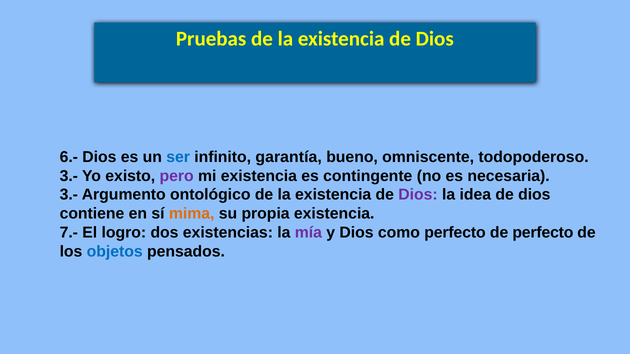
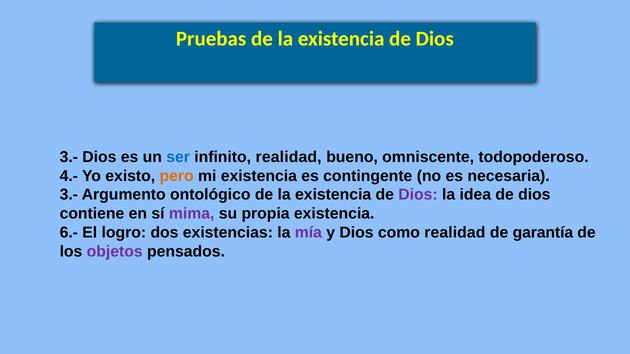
6.-: 6.- -> 3.- (69, 157)
infinito garantía: garantía -> realidad (289, 157)
3.-: 3.- -> 4.- (69, 176)
pero colour: purple -> orange (177, 176)
mima colour: orange -> purple (192, 214)
7.-: 7.- -> 6.- (69, 233)
como perfecto: perfecto -> realidad (455, 233)
de perfecto: perfecto -> garantía (543, 233)
objetos colour: blue -> purple (115, 252)
